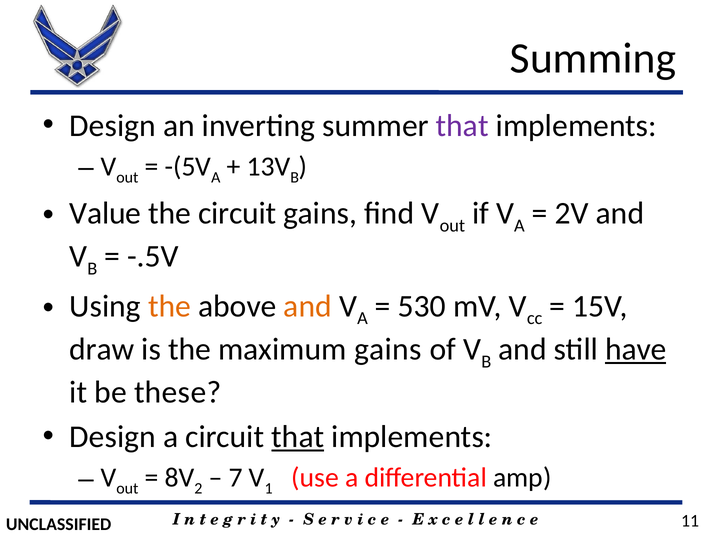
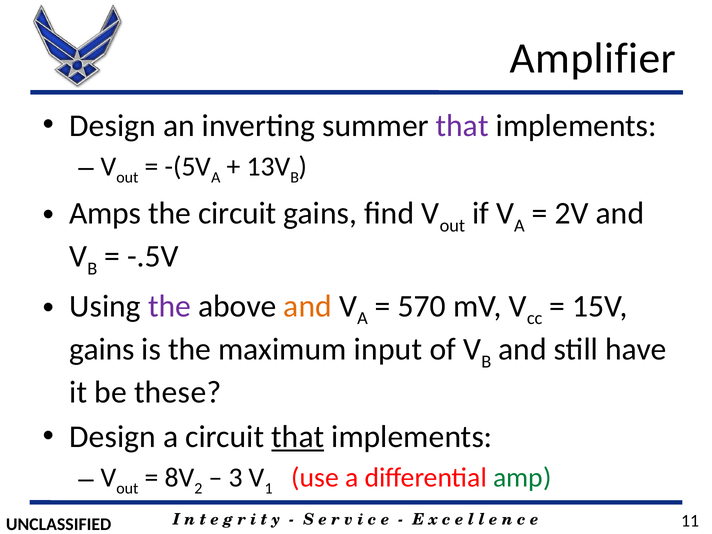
Summing: Summing -> Amplifier (593, 58)
Value: Value -> Amps (105, 213)
the colour: orange -> purple (170, 306)
530: 530 -> 570 (422, 306)
draw: draw -> gains (102, 349)
maximum gains: gains -> input (388, 349)
have underline: present -> none (636, 349)
7: 7 -> 3 (236, 478)
amp colour: black -> green (522, 478)
